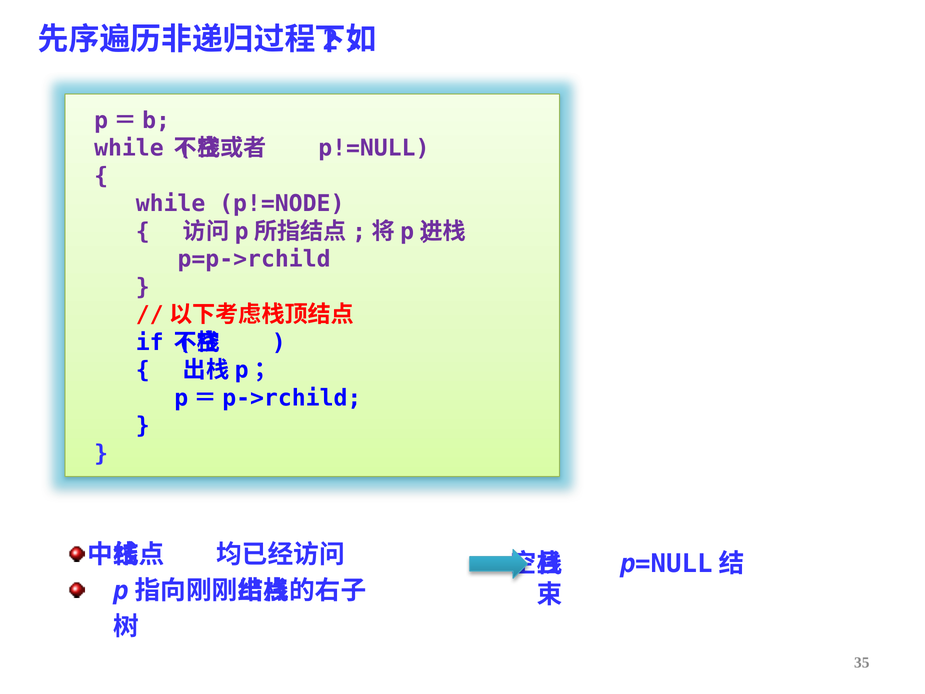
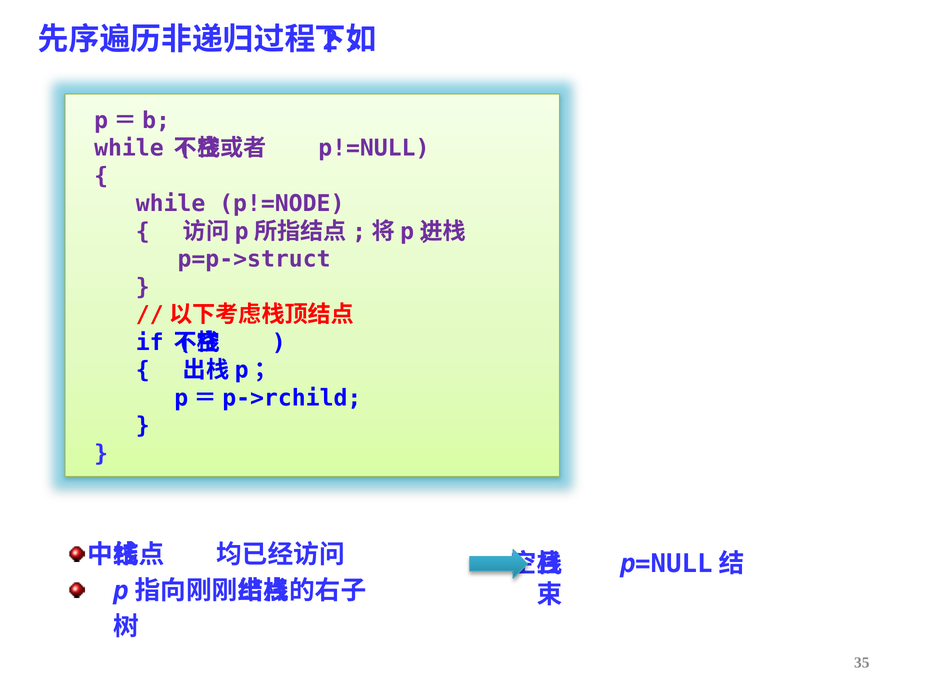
p=p->rchild: p=p->rchild -> p=p->struct (254, 259)
